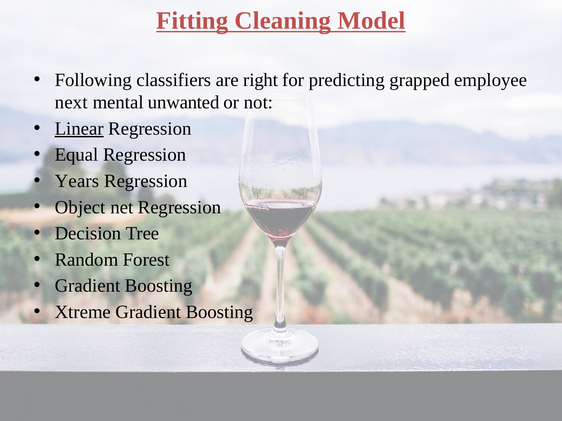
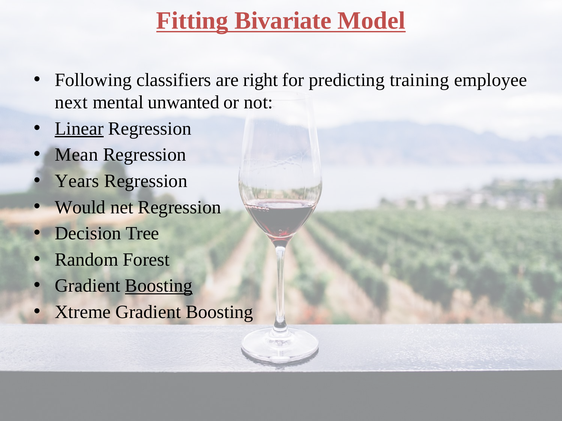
Cleaning: Cleaning -> Bivariate (283, 21)
grapped: grapped -> training (419, 80)
Equal: Equal -> Mean (77, 155)
Object: Object -> Would (80, 207)
Boosting underline: none -> present (159, 286)
